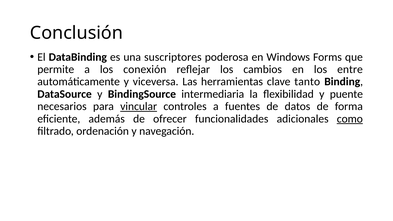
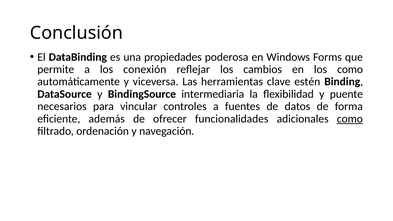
suscriptores: suscriptores -> propiedades (173, 57)
los entre: entre -> como (350, 69)
tanto: tanto -> estén (307, 82)
vincular underline: present -> none (139, 106)
